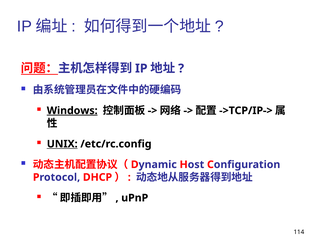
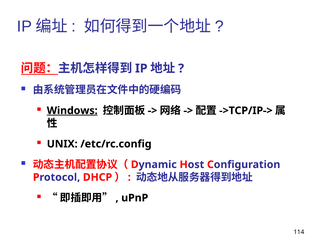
UNIX underline: present -> none (62, 144)
